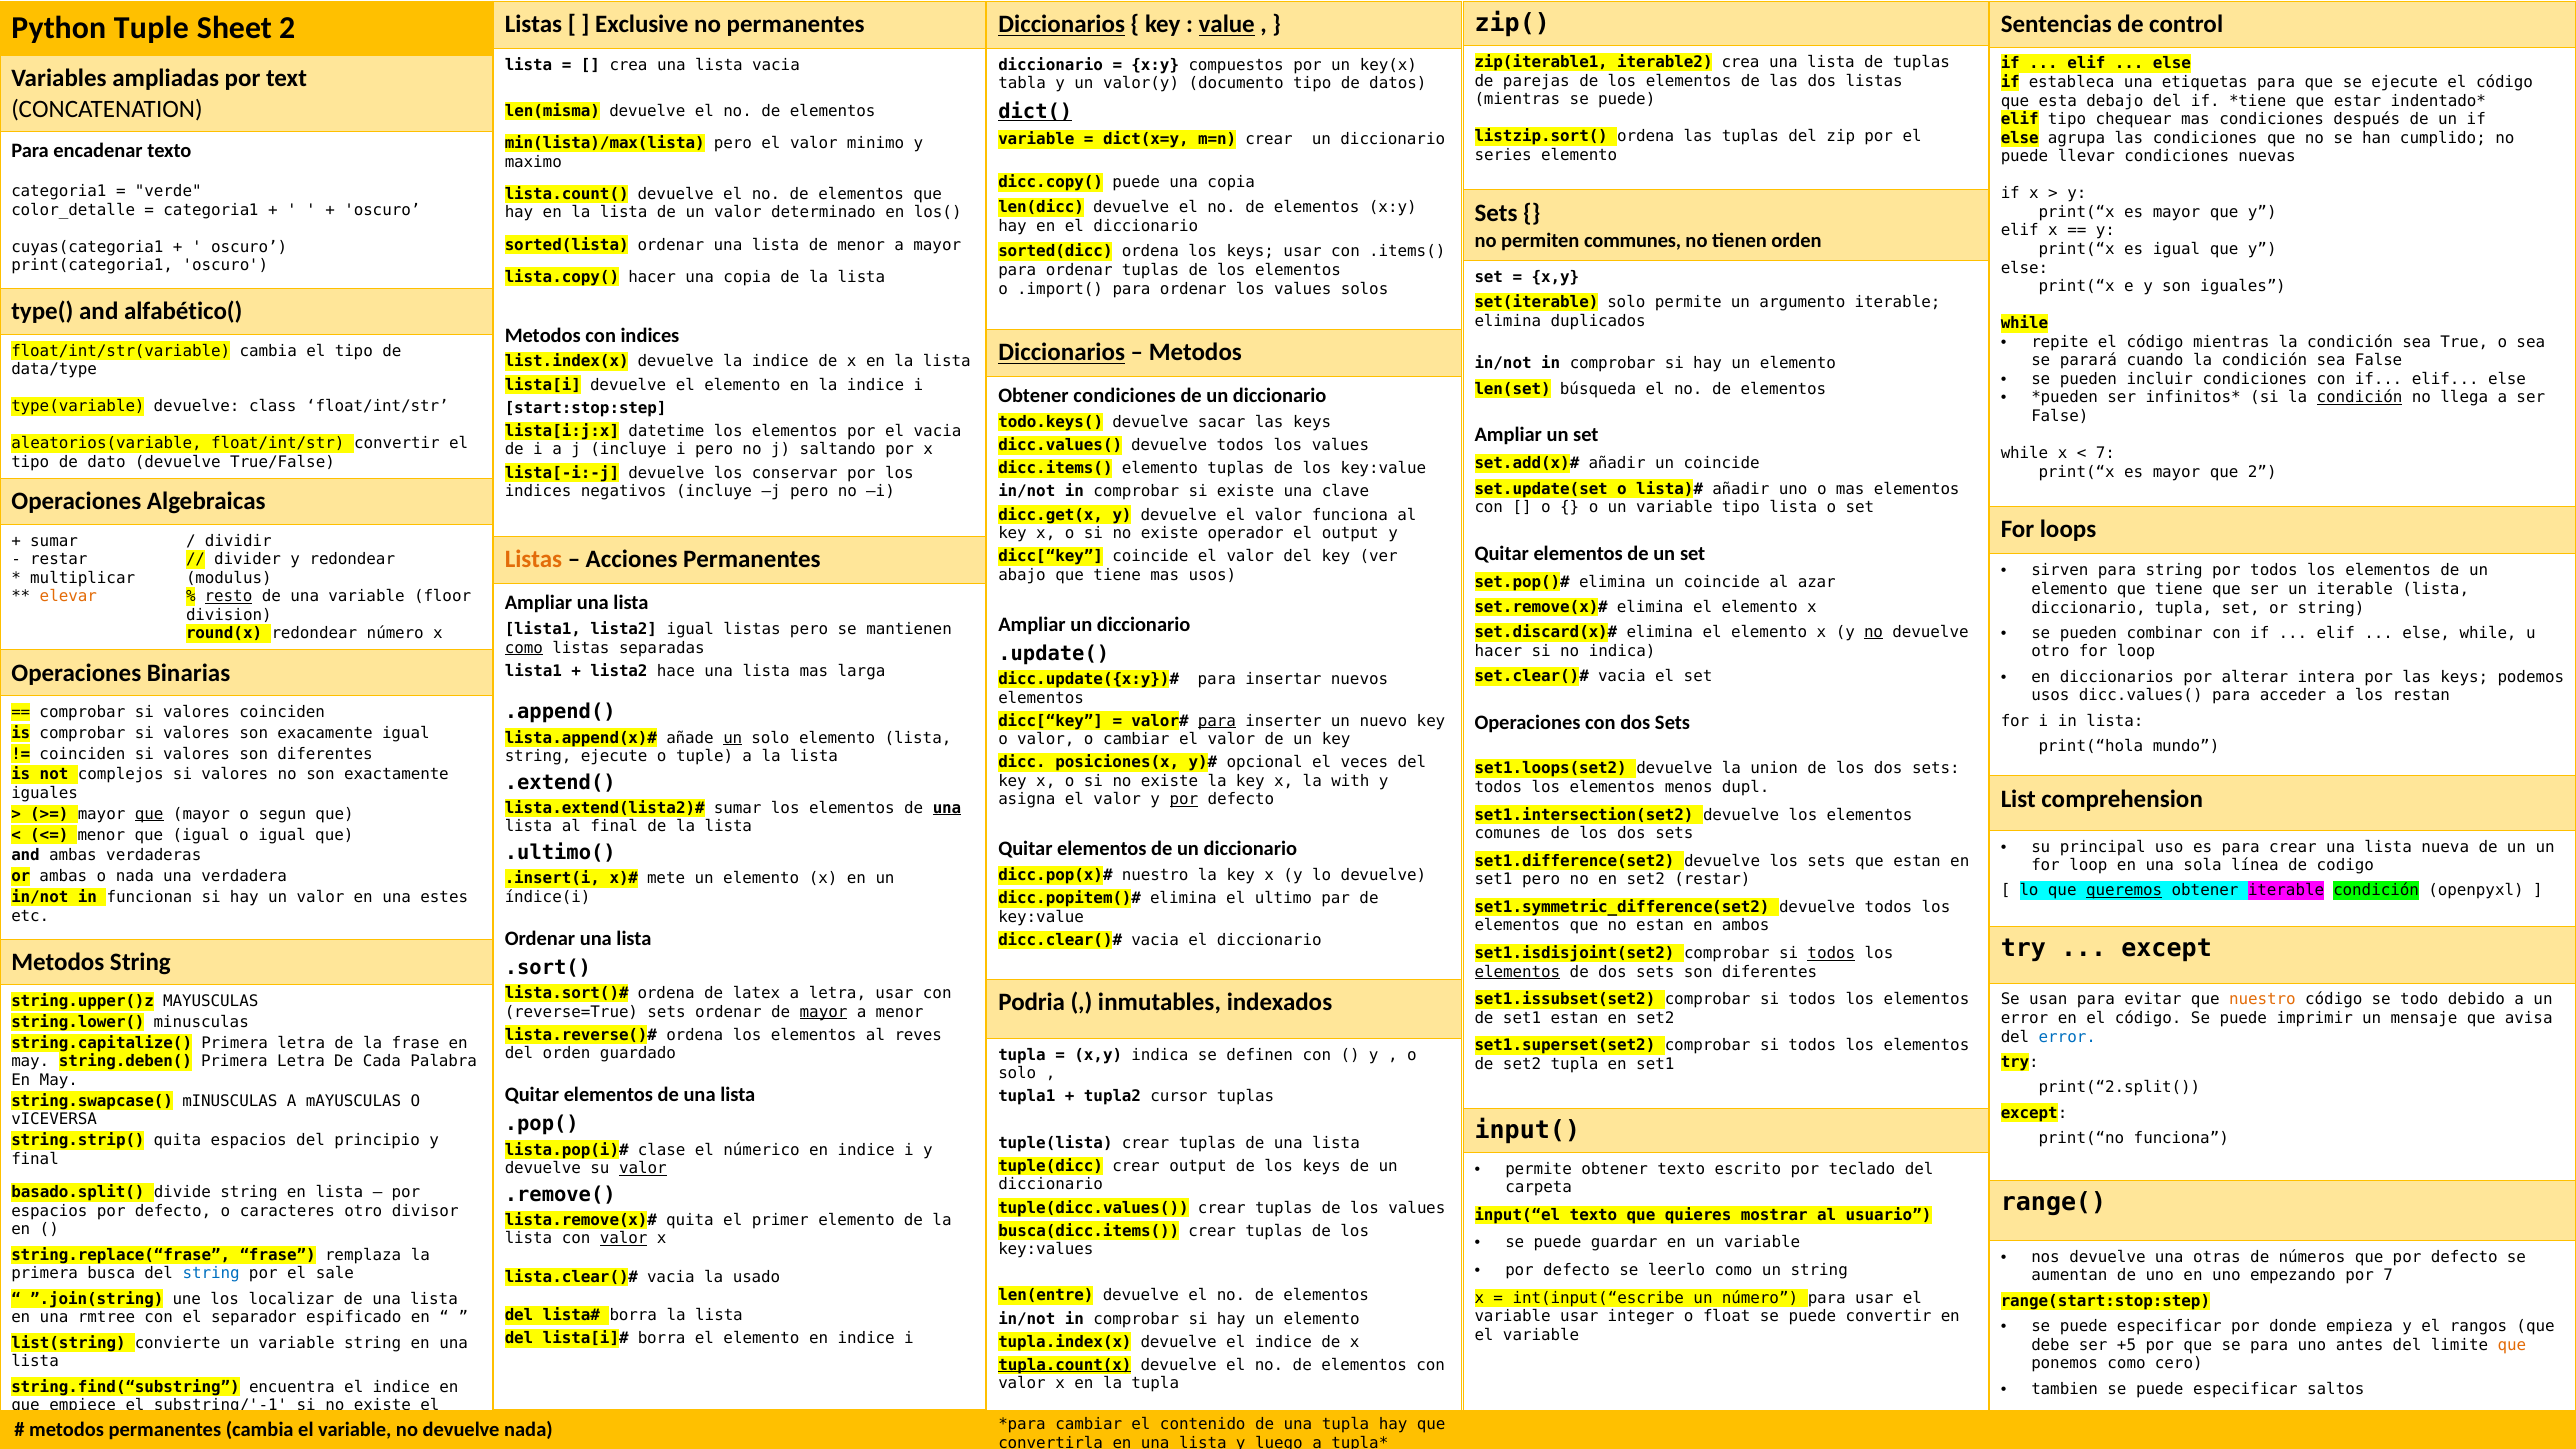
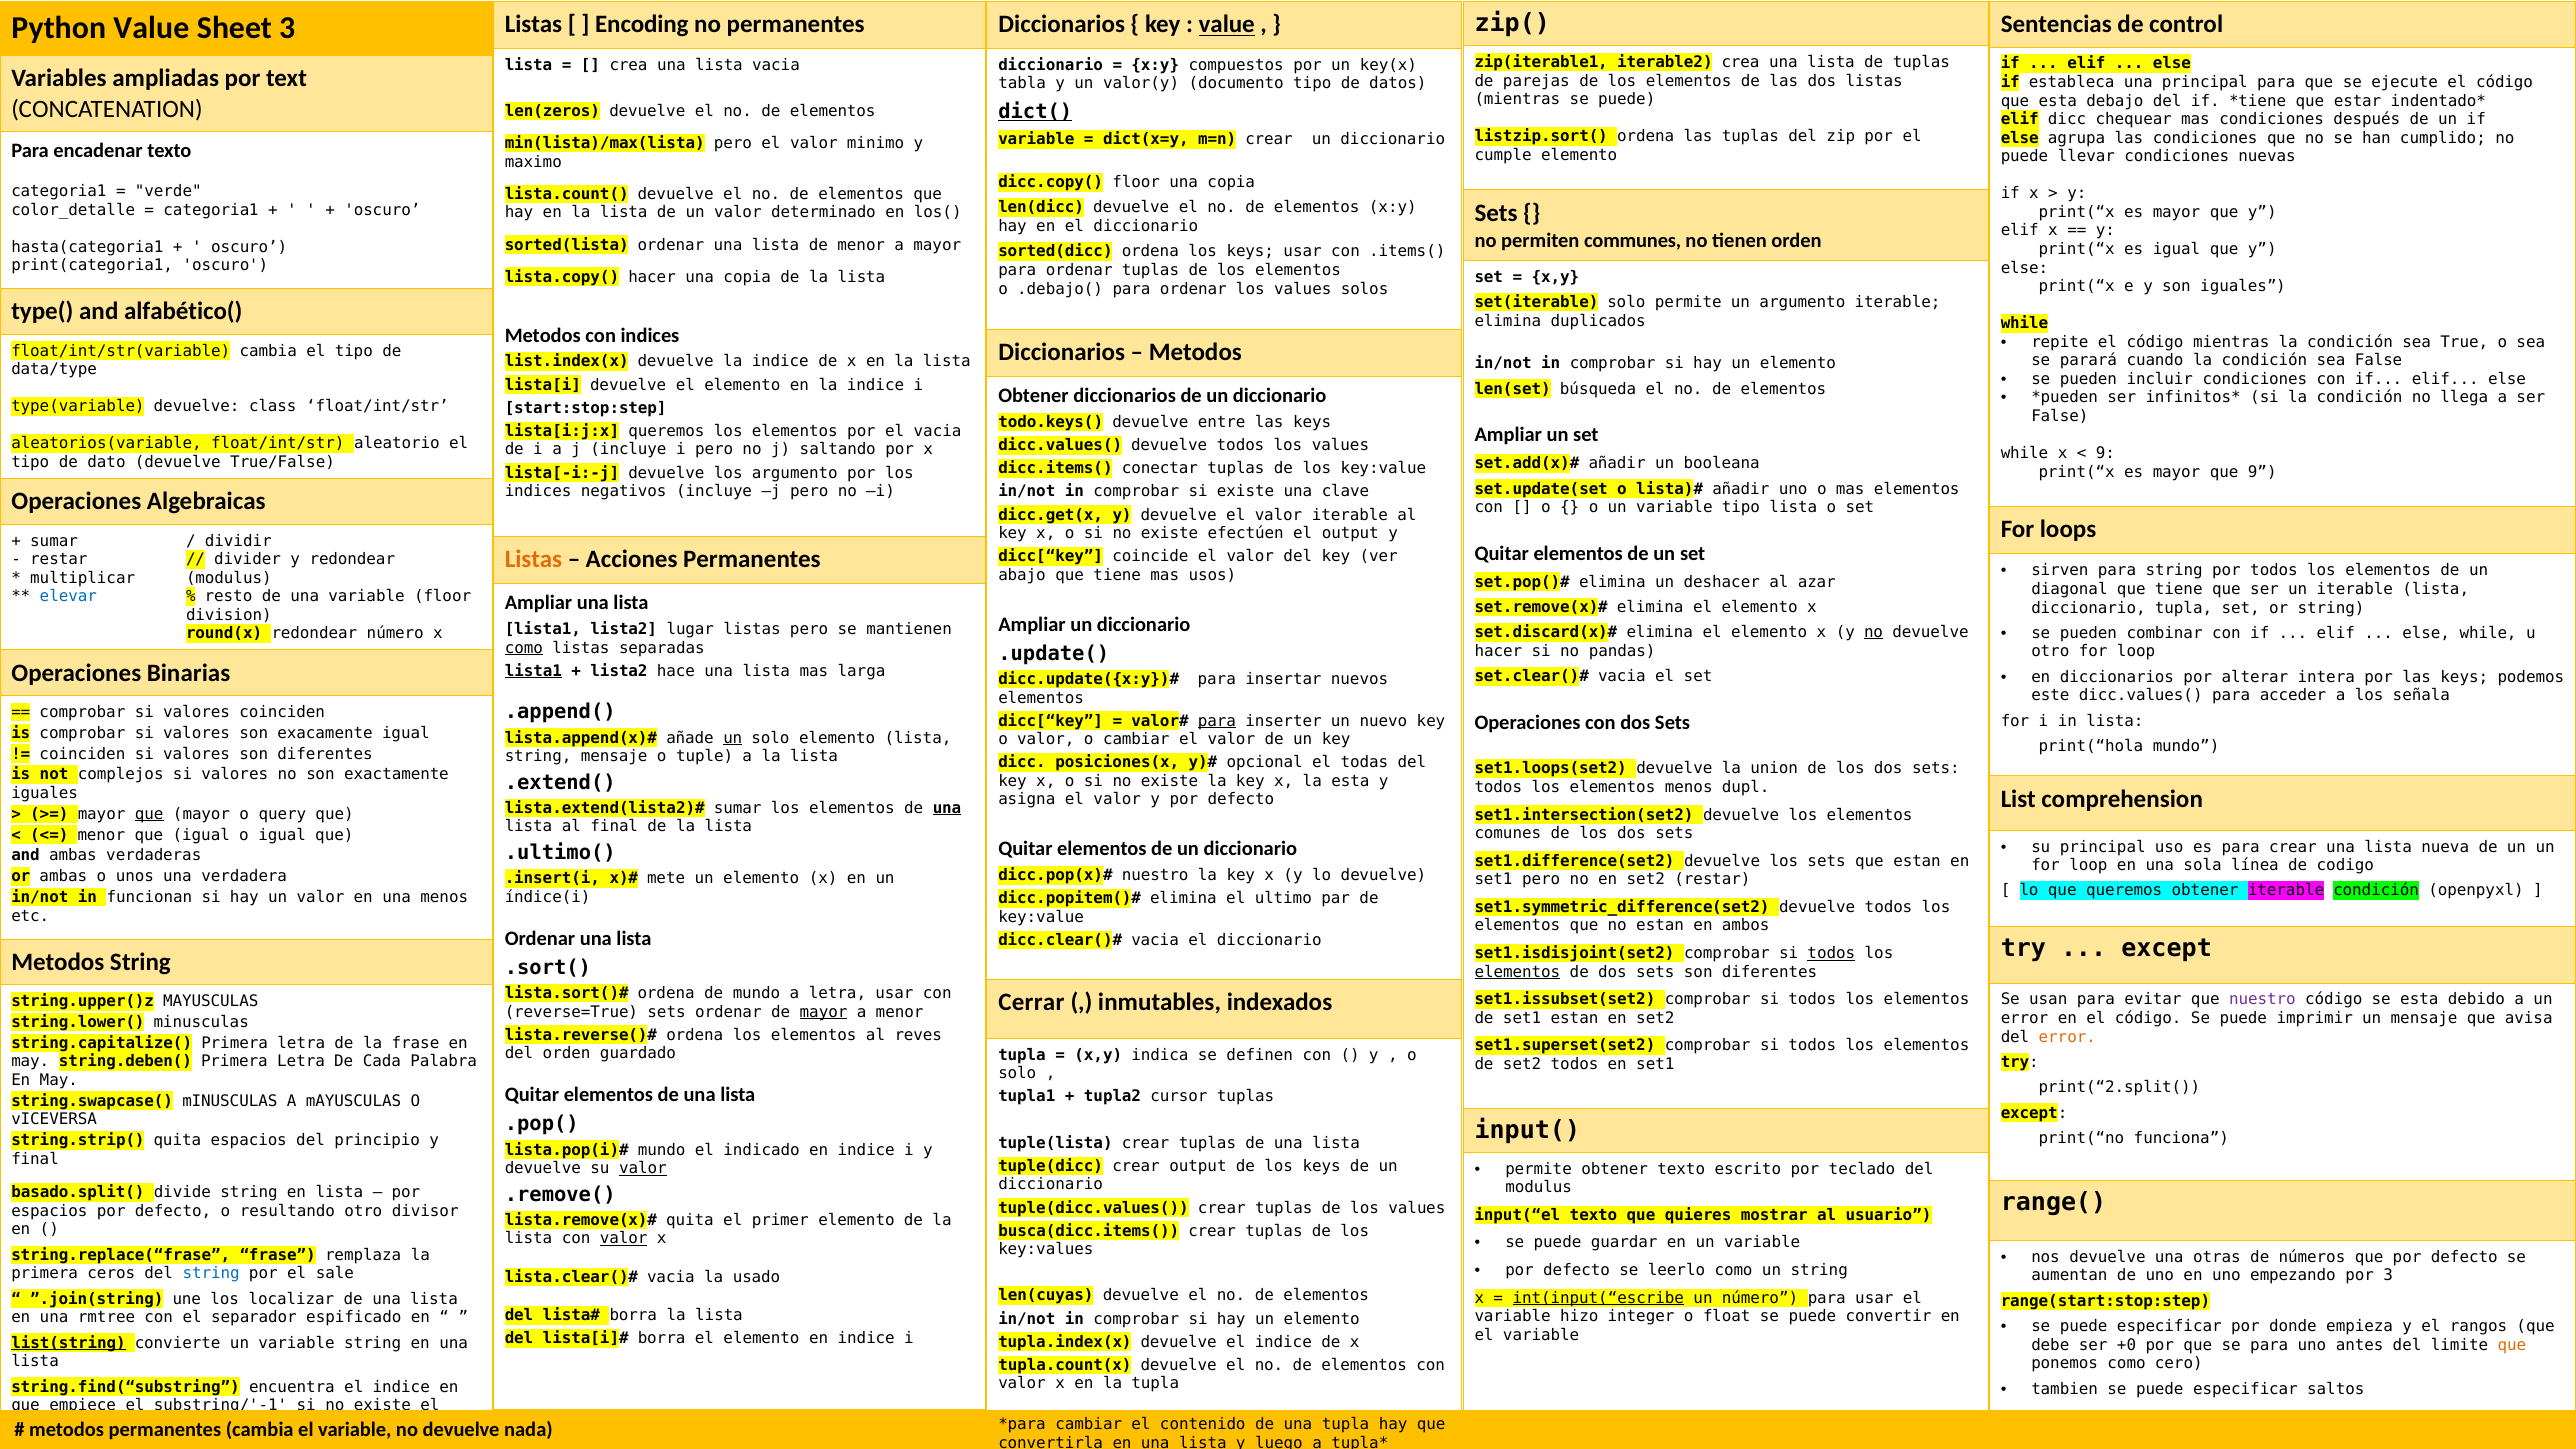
Exclusive: Exclusive -> Encoding (642, 25)
Diccionarios underline: present -> none (1062, 25)
Python Tuple: Tuple -> Value (151, 28)
Sheet 2: 2 -> 3 (287, 28)
una etiquetas: etiquetas -> principal (2205, 82)
len(misma: len(misma -> len(zeros (552, 111)
elif tipo: tipo -> dicc (2067, 119)
series: series -> cumple (1503, 155)
dicc.copy( puede: puede -> floor (1136, 182)
cuyas(categoria1: cuyas(categoria1 -> hasta(categoria1 (87, 247)
.import(: .import( -> .debajo( (1060, 289)
Diccionarios underline: present -> none (1062, 353)
Obtener condiciones: condiciones -> diccionarios (1125, 396)
condición underline: present -> none (2360, 398)
sacar: sacar -> entre (1222, 422)
lista[i:j:x datetime: datetime -> queremos (666, 431)
float/int/str convertir: convertir -> aleatorio (397, 444)
7: 7 -> 9 (2105, 453)
añadir un coincide: coincide -> booleana (1722, 463)
dicc.items( elemento: elemento -> conectar (1160, 468)
que 2: 2 -> 9 (2262, 472)
los conservar: conservar -> argumento (795, 473)
valor funciona: funciona -> iterable (1350, 515)
operador: operador -> efectúen (1246, 533)
elimina un coincide: coincide -> deshacer (1722, 582)
elemento: elemento -> diagonal (2070, 589)
elevar colour: orange -> blue (68, 596)
resto underline: present -> none (228, 596)
lista2 igual: igual -> lugar (690, 629)
no indica: indica -> pandas (1622, 651)
lista1 underline: none -> present (533, 671)
usos: usos -> este (2050, 696)
restan: restan -> señala (2421, 696)
string ejecute: ejecute -> mensaje (614, 756)
veces: veces -> todas (1364, 763)
la with: with -> esta (1350, 781)
por underline: present -> none (1184, 800)
segun: segun -> query (282, 814)
o nada: nada -> unos (135, 876)
queremos underline: present -> none (2124, 891)
una estes: estes -> menos (444, 897)
de latex: latex -> mundo (757, 993)
Podria: Podria -> Cerrar (1031, 1002)
nuestro colour: orange -> purple (2262, 1000)
se todo: todo -> esta (2419, 1000)
error colour: blue -> orange (2067, 1037)
set2 tupla: tupla -> todos (1575, 1064)
clase: clase -> mundo (662, 1150)
númerico: númerico -> indicado (762, 1150)
carpeta: carpeta -> modulus (1539, 1187)
o caracteres: caracteres -> resultando (287, 1211)
busca: busca -> ceros (111, 1273)
por 7: 7 -> 3 (2388, 1276)
len(entre: len(entre -> len(cuyas (1046, 1296)
int(input(“escribe underline: none -> present (1598, 1298)
variable usar: usar -> hizo (1579, 1316)
list(string underline: none -> present (69, 1343)
+5: +5 -> +0 (2127, 1345)
tupla.count(x underline: present -> none (1065, 1365)
